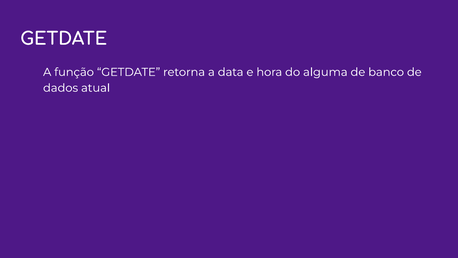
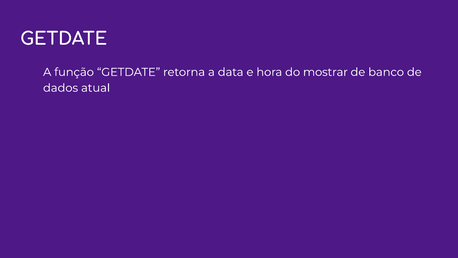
alguma: alguma -> mostrar (325, 72)
